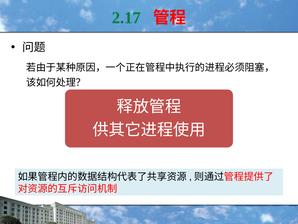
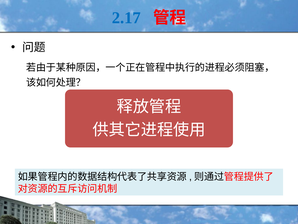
2.17 colour: green -> blue (126, 18)
